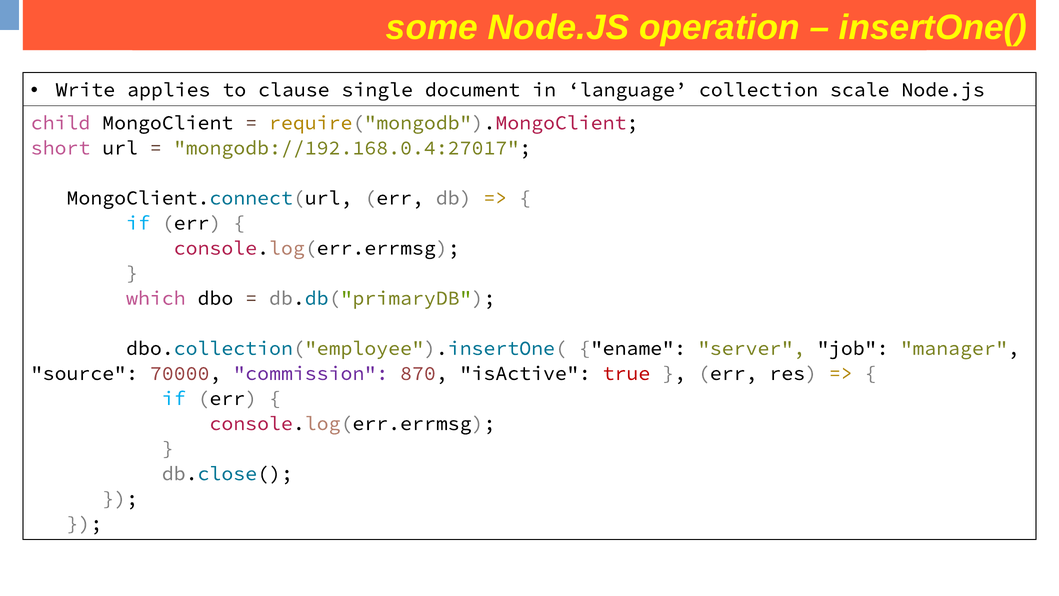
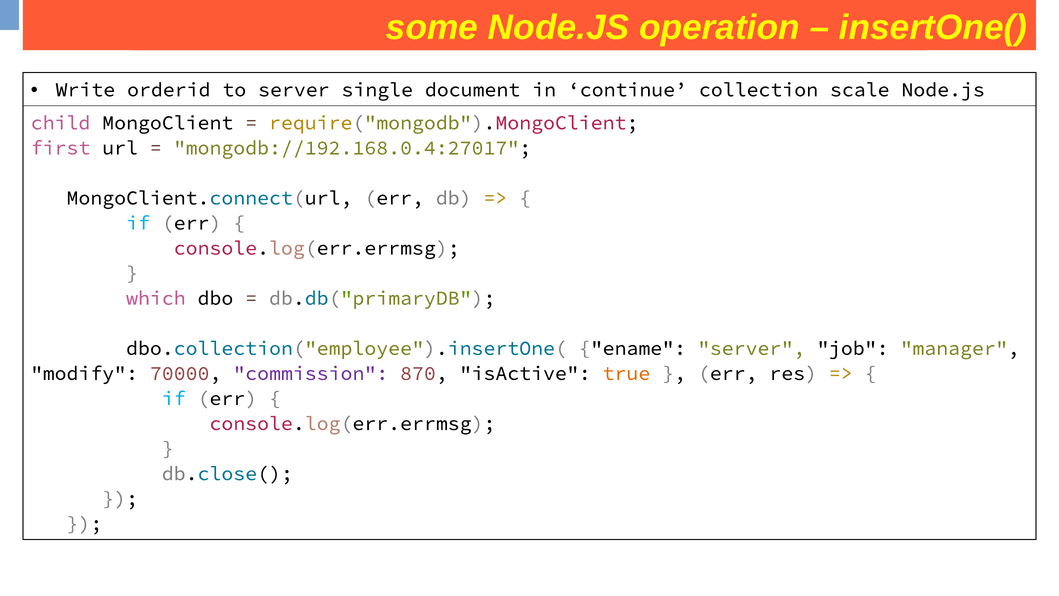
applies: applies -> orderid (169, 90)
to clause: clause -> server (294, 90)
language: language -> continue (627, 90)
short: short -> first (61, 148)
source: source -> modify (84, 373)
true colour: red -> orange (626, 373)
